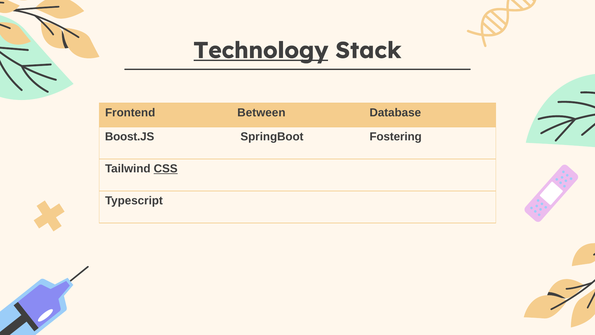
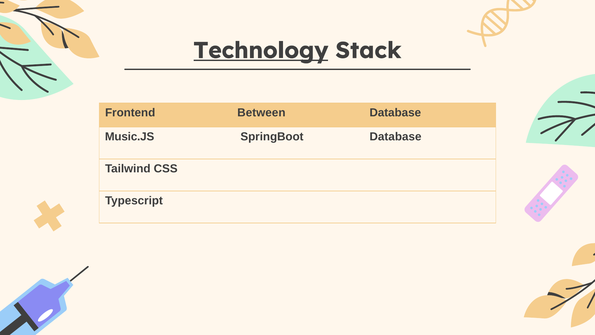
Boost.JS: Boost.JS -> Music.JS (130, 137)
SpringBoot Fostering: Fostering -> Database (396, 137)
CSS underline: present -> none (166, 169)
